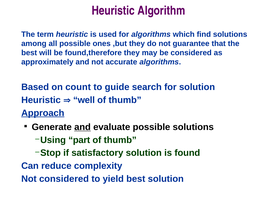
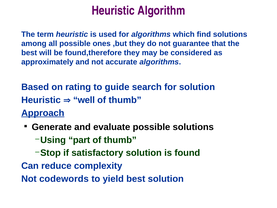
count: count -> rating (78, 87)
and underline: present -> none (83, 127)
Not considered: considered -> codewords (64, 179)
